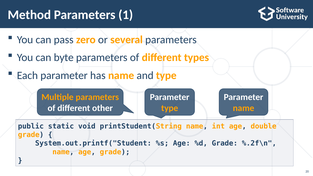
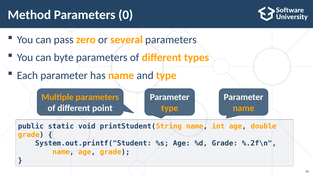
1: 1 -> 0 (126, 15)
other: other -> point (102, 108)
